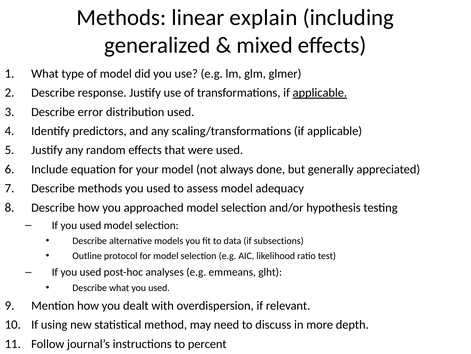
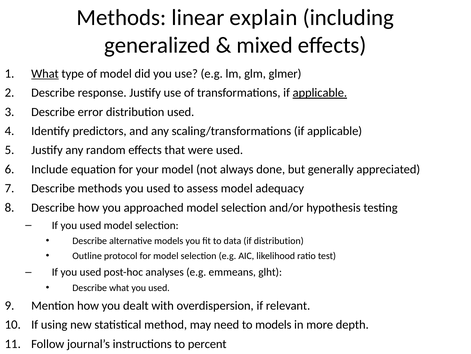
What underline: none -> present (45, 73)
if subsections: subsections -> distribution (279, 240)
to discuss: discuss -> models (273, 324)
